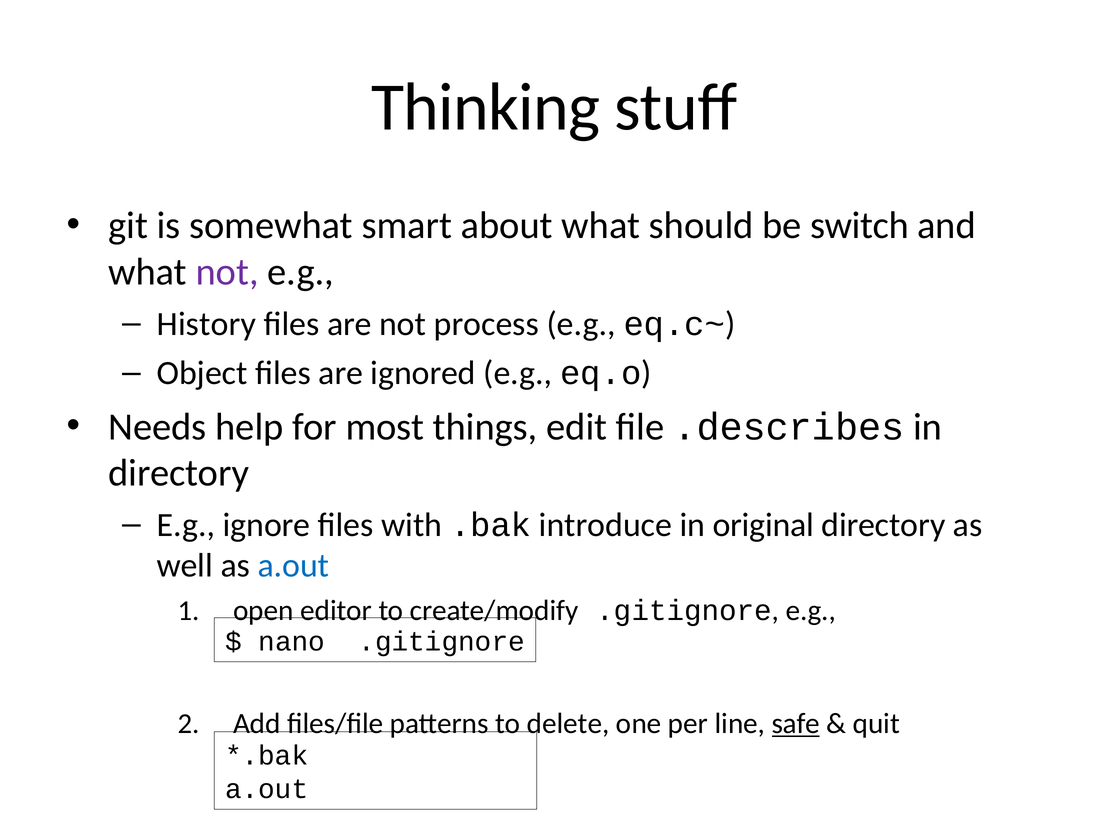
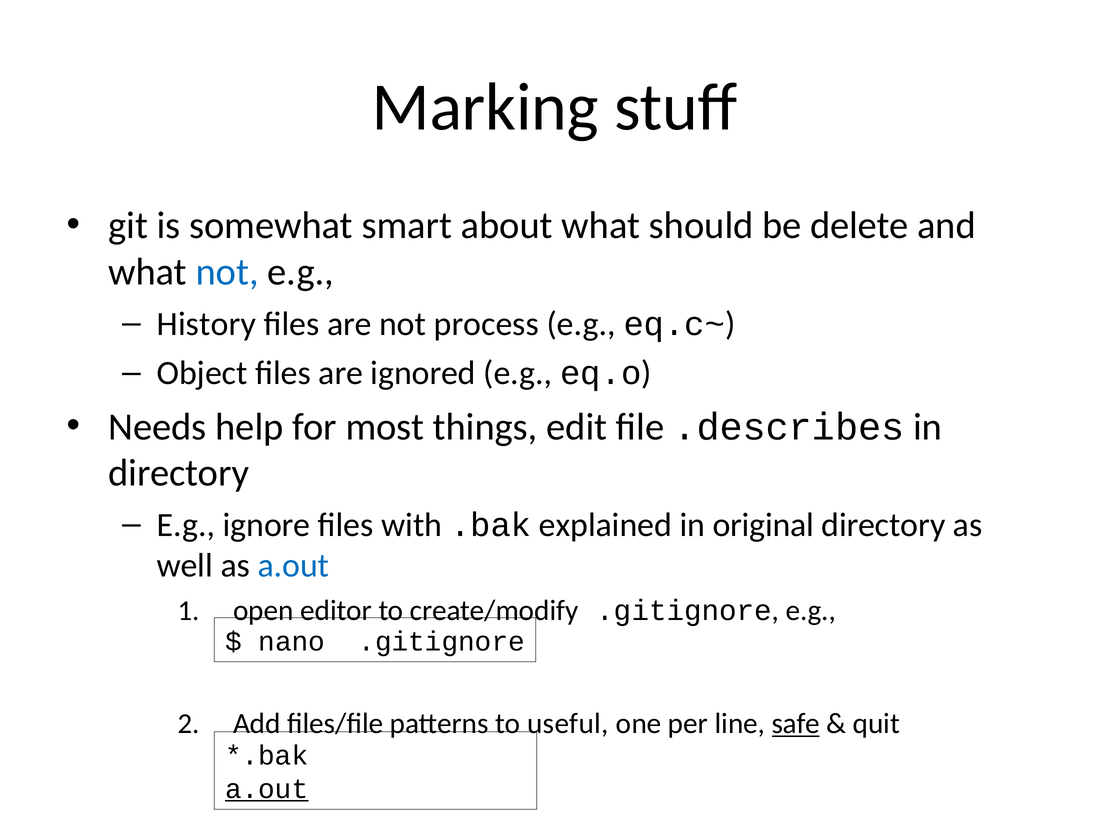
Thinking: Thinking -> Marking (485, 107)
switch: switch -> delete (859, 226)
not colour: purple -> blue (227, 272)
introduce: introduce -> explained (605, 525)
delete: delete -> useful (568, 723)
a.out underline: none -> present (267, 788)
